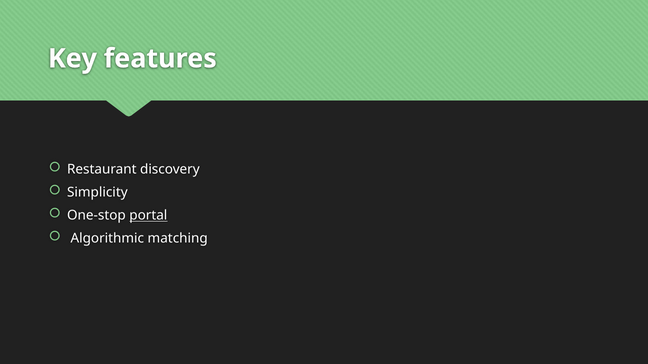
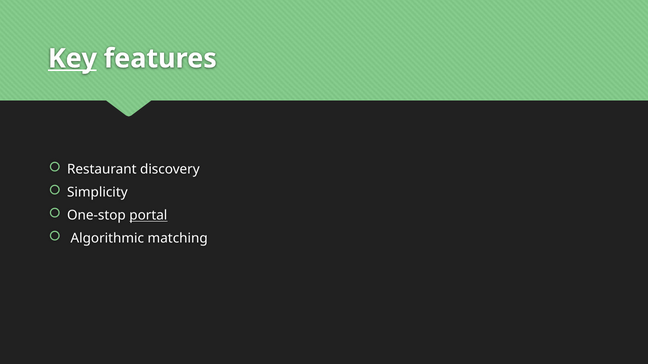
Key underline: none -> present (72, 59)
